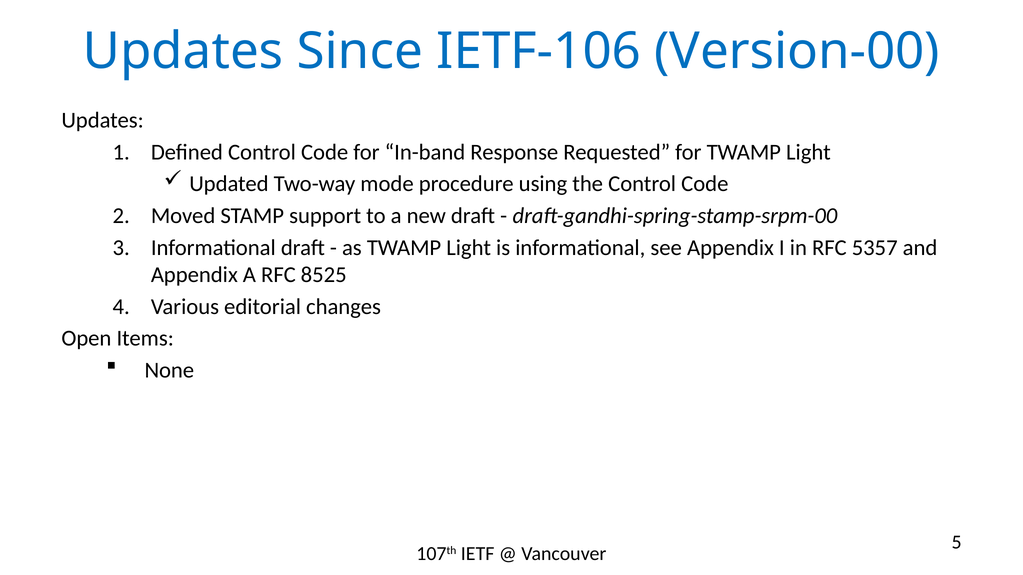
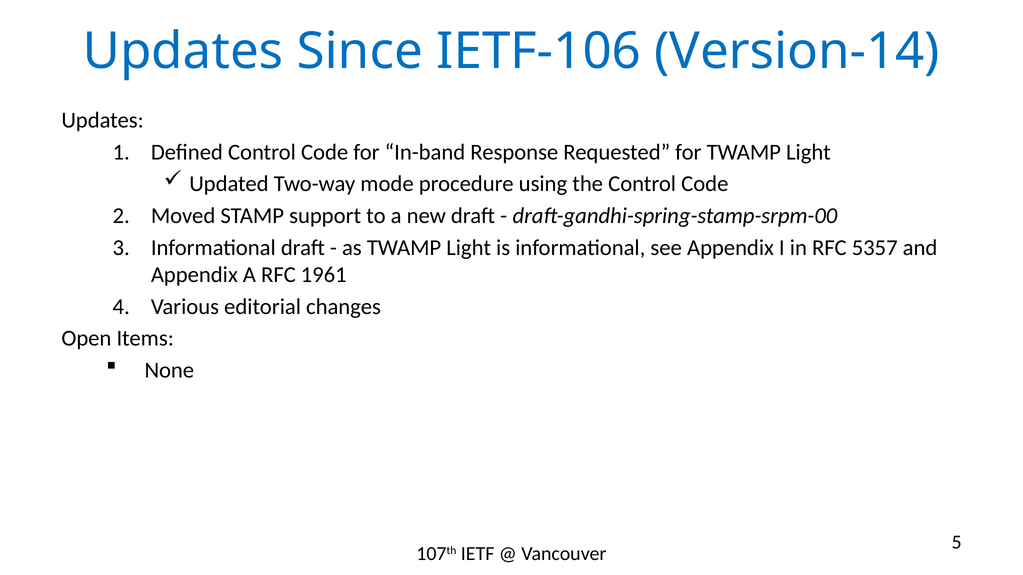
Version-00: Version-00 -> Version-14 (797, 52)
8525: 8525 -> 1961 (324, 275)
